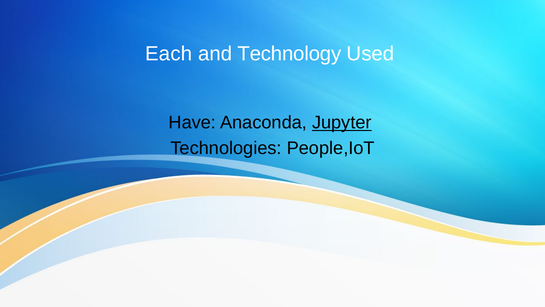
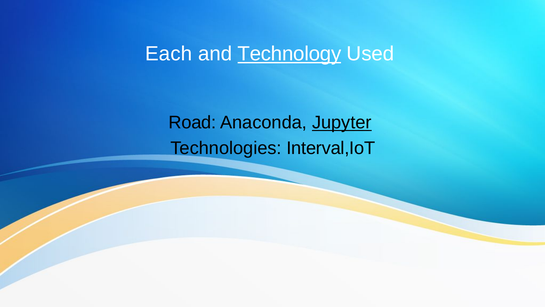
Technology underline: none -> present (289, 54)
Have: Have -> Road (192, 122)
People,IoT: People,IoT -> Interval,IoT (331, 148)
